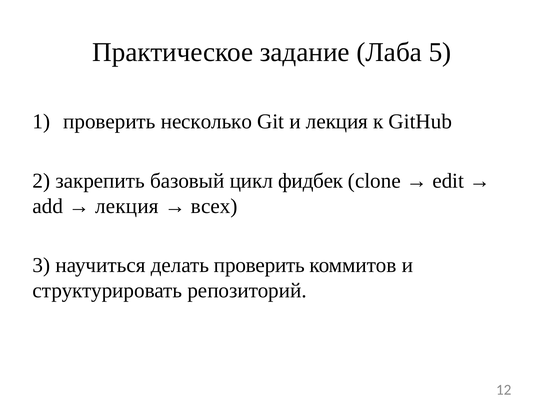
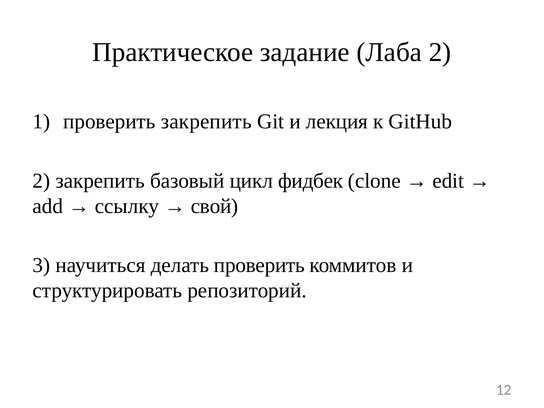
Лаба 5: 5 -> 2 (440, 52)
проверить несколько: несколько -> закрепить (206, 122)
лекция: лекция -> ссылку (127, 206)
всех: всех -> свой (214, 206)
